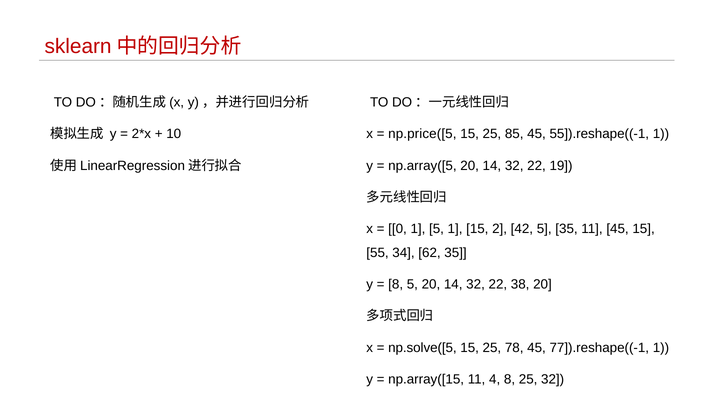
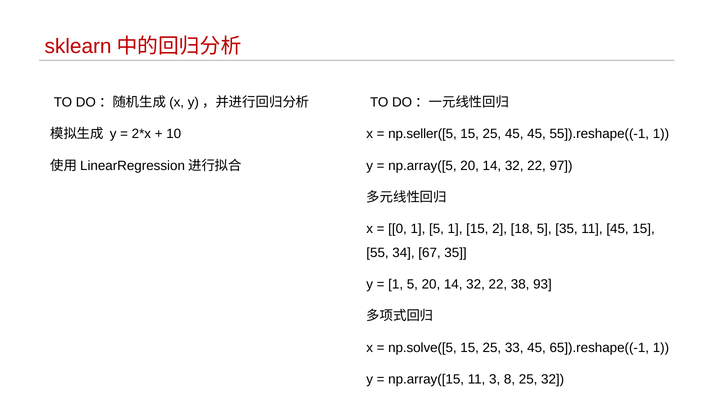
np.price([5: np.price([5 -> np.seller([5 (422, 134)
25 85: 85 -> 45 (514, 134)
19: 19 -> 97 (561, 165)
42: 42 -> 18 (522, 229)
62: 62 -> 67 (430, 253)
8: 8 -> 1 (396, 284)
38 20: 20 -> 93 (542, 284)
78: 78 -> 33 (514, 347)
77]).reshape((-1: 77]).reshape((-1 -> 65]).reshape((-1 (599, 347)
4: 4 -> 3 (495, 379)
